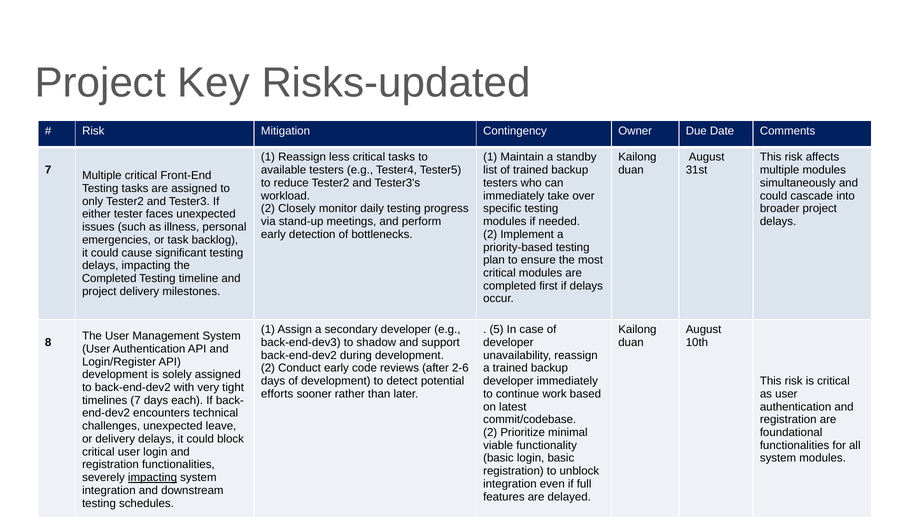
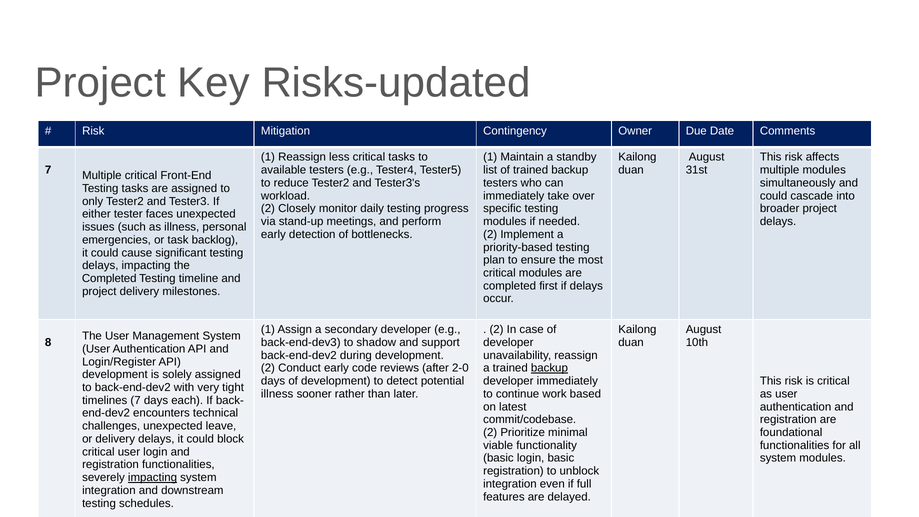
5: 5 -> 2 (497, 329)
2-6: 2-6 -> 2-0 (460, 368)
backup underline: none -> present (549, 368)
efforts: efforts -> illness (277, 394)
